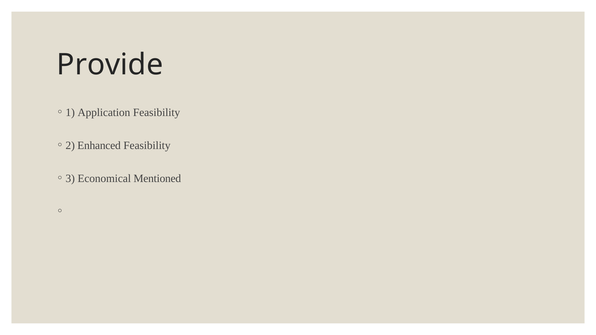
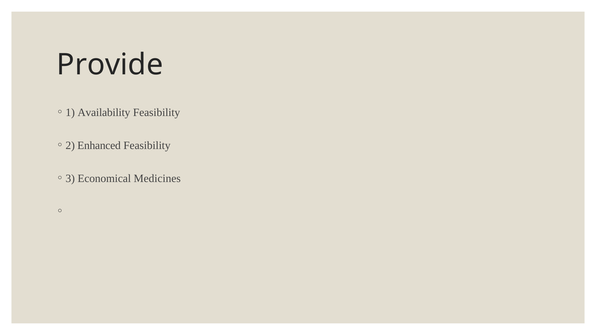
Application: Application -> Availability (104, 113)
Mentioned: Mentioned -> Medicines (157, 178)
